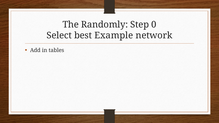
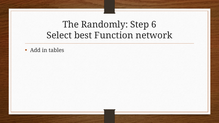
0: 0 -> 6 (154, 25)
Example: Example -> Function (114, 36)
